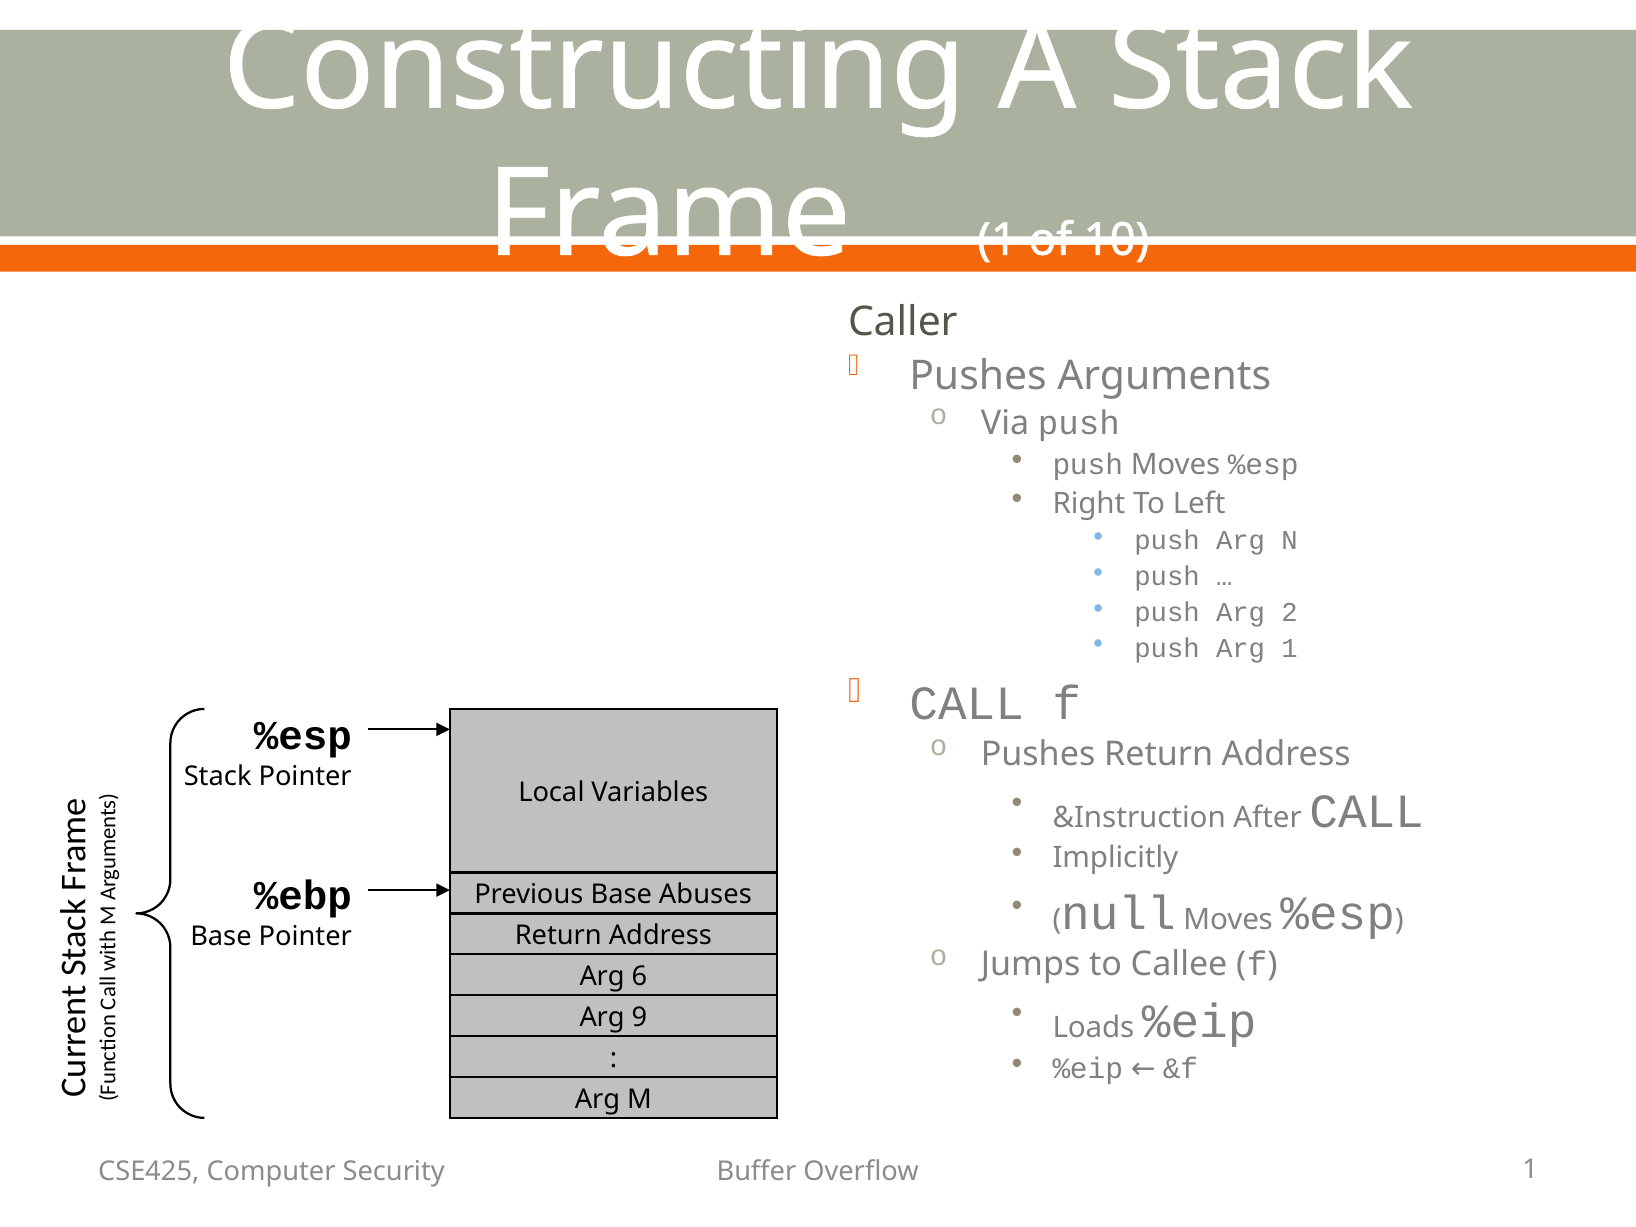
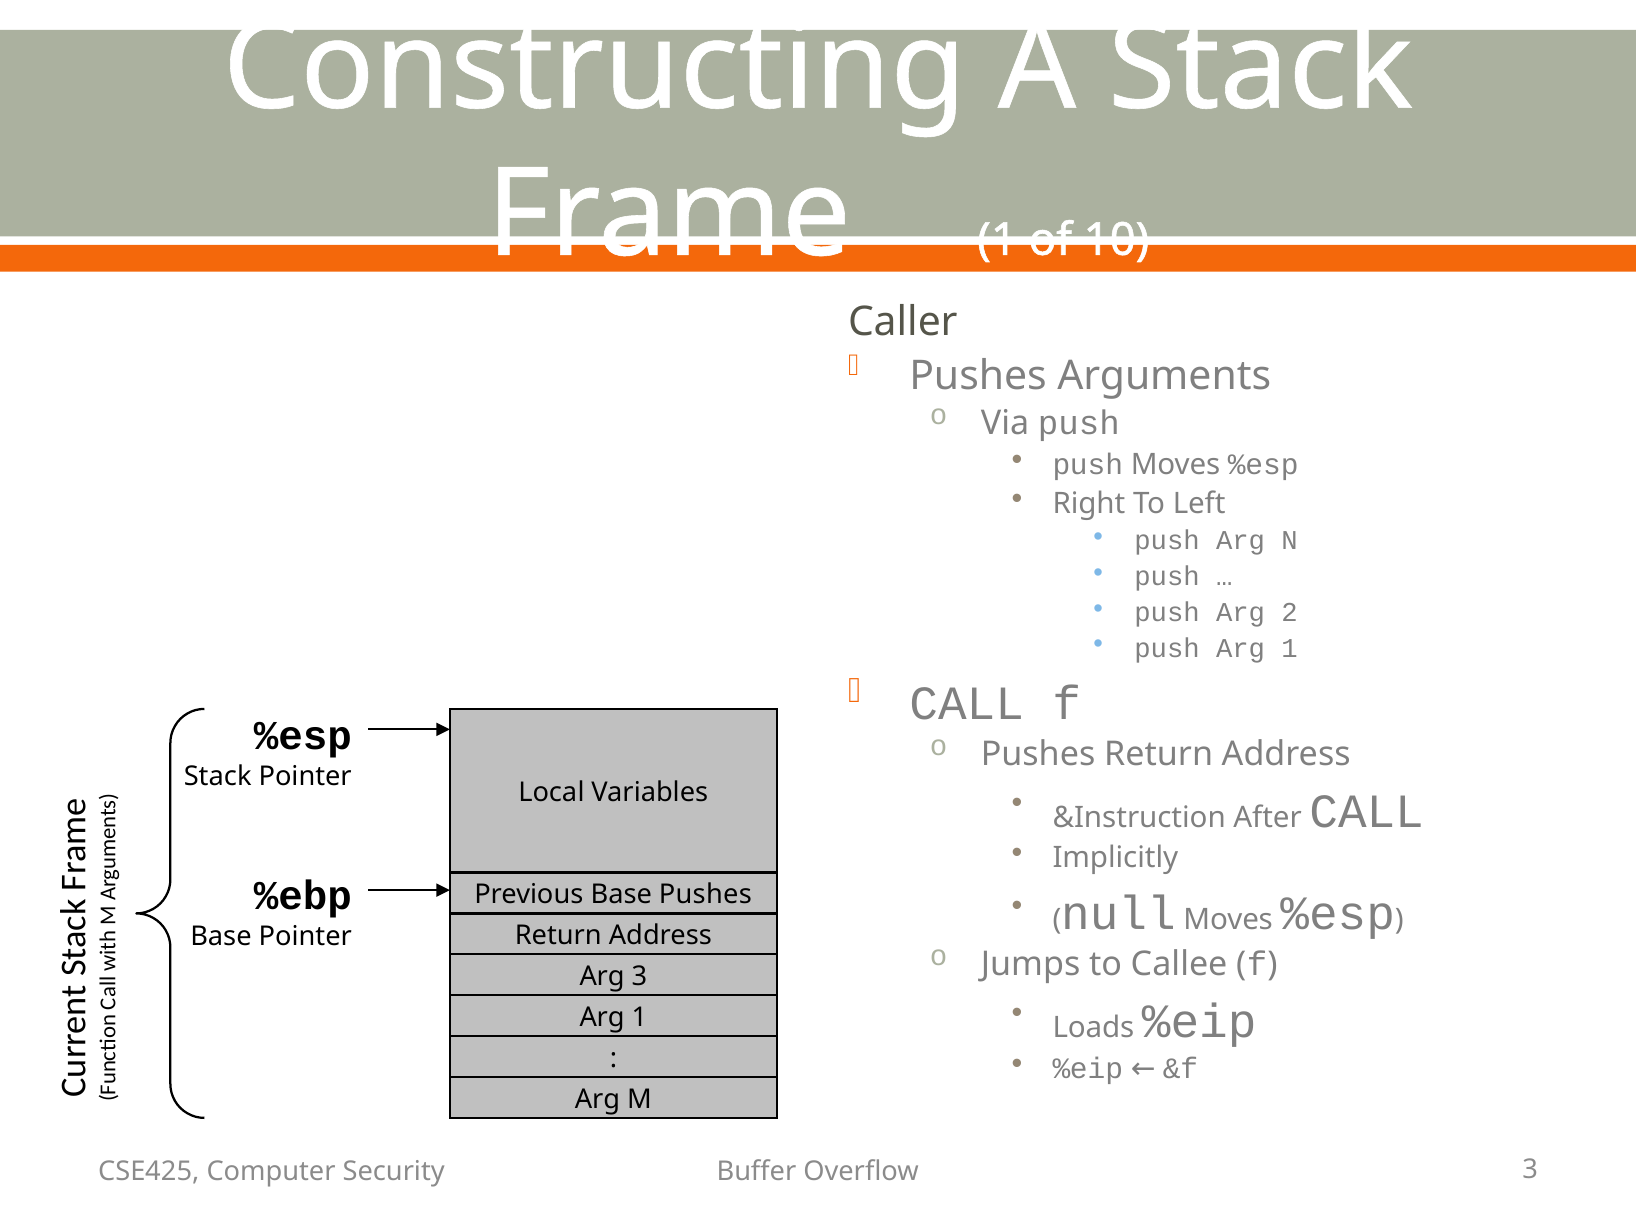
Base Abuses: Abuses -> Pushes (705, 895)
Arg 6: 6 -> 3 (639, 977)
9: 9 -> 1 (639, 1018)
Overflow 1: 1 -> 3 (1530, 1170)
